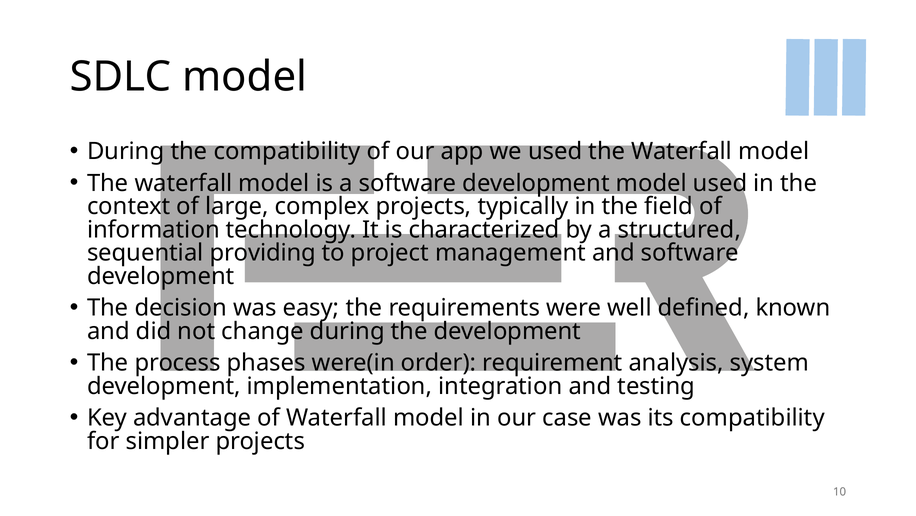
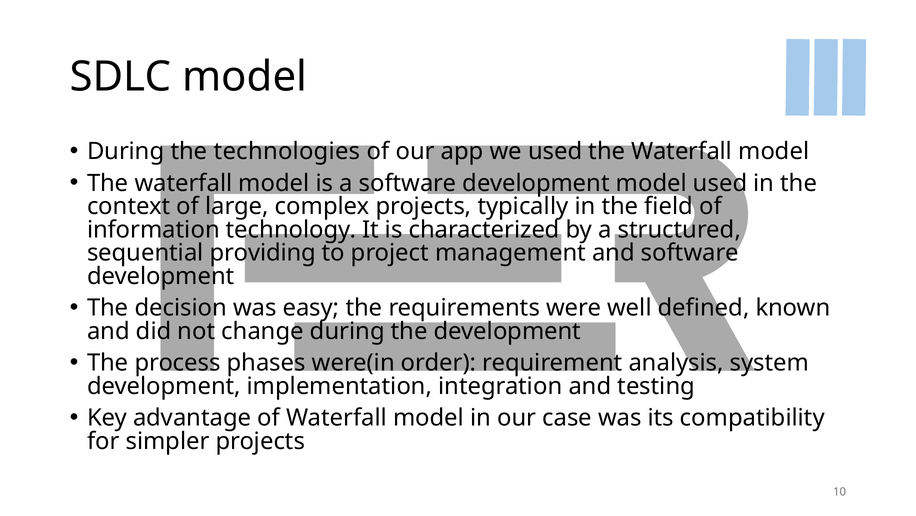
the compatibility: compatibility -> technologies (287, 151)
